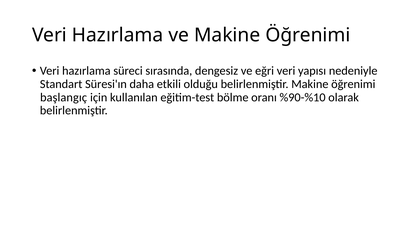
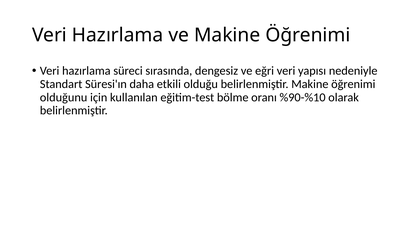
başlangıç: başlangıç -> olduğunu (64, 97)
